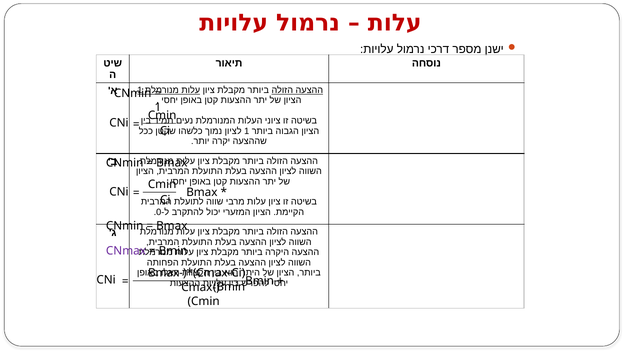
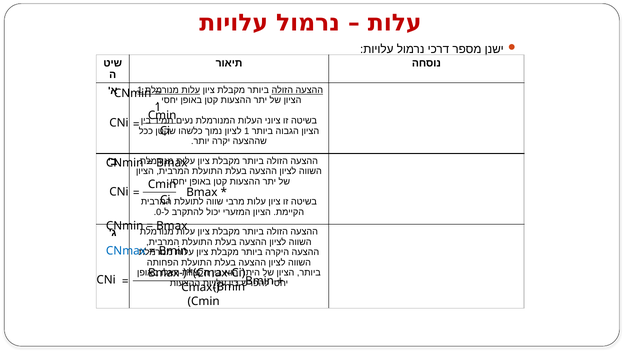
CNmax colour: purple -> blue (126, 251)
